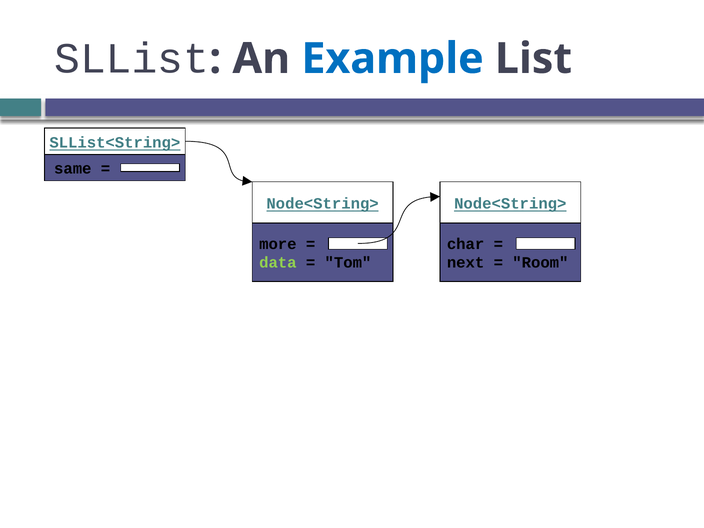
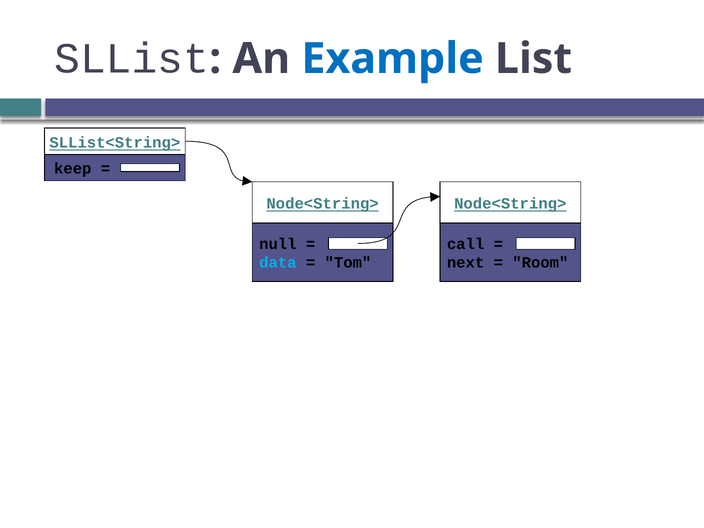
same: same -> keep (73, 169)
more: more -> null (278, 244)
char: char -> call (466, 244)
data colour: light green -> light blue (278, 263)
